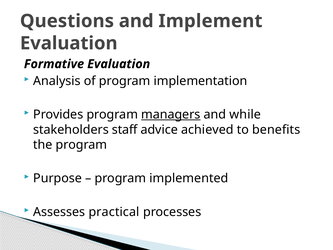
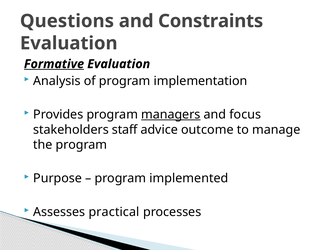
Implement: Implement -> Constraints (211, 21)
Formative underline: none -> present (54, 64)
while: while -> focus (245, 114)
achieved: achieved -> outcome (207, 129)
benefits: benefits -> manage (276, 129)
